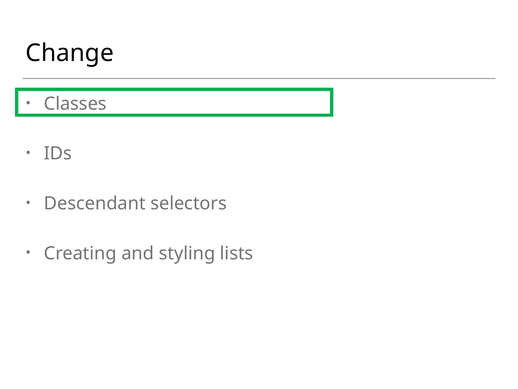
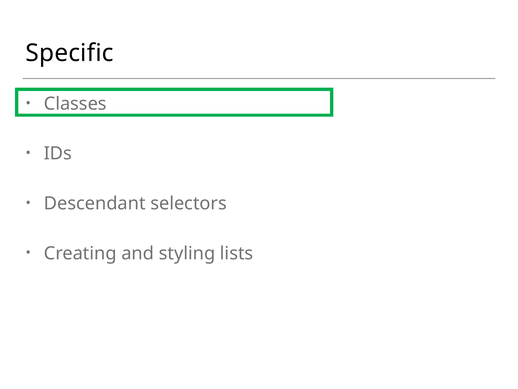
Change: Change -> Specific (70, 53)
